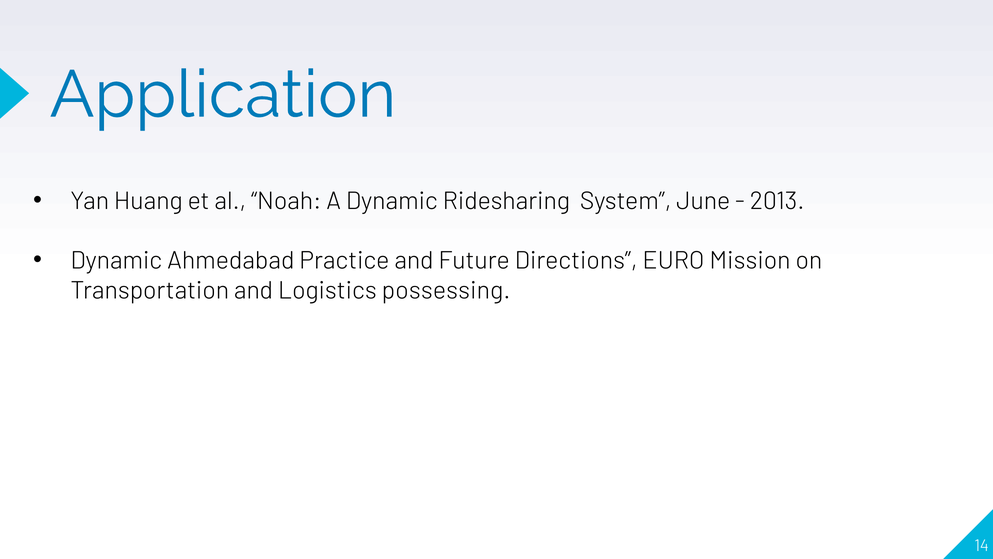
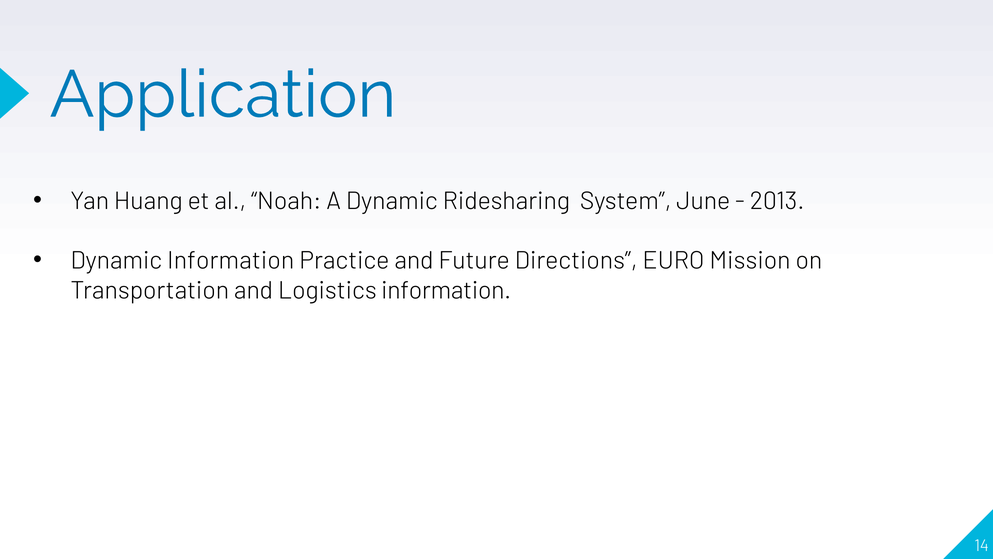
Dynamic Ahmedabad: Ahmedabad -> Information (231, 260)
Logistics possessing: possessing -> information (446, 290)
